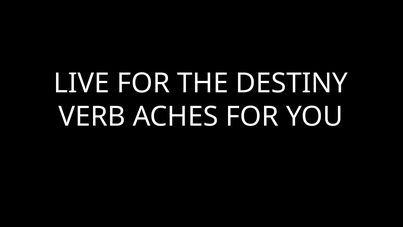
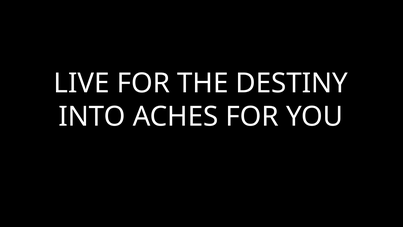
VERB: VERB -> INTO (92, 116)
